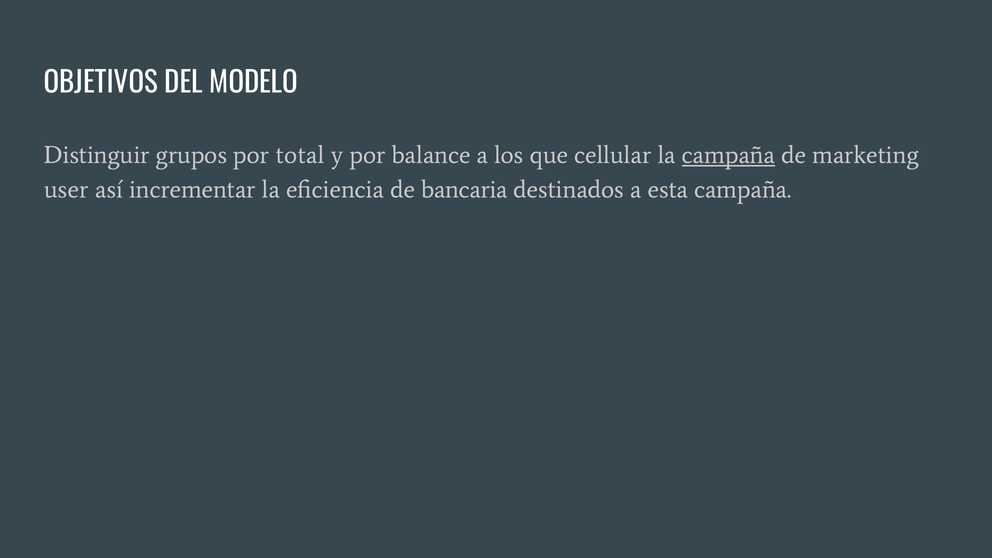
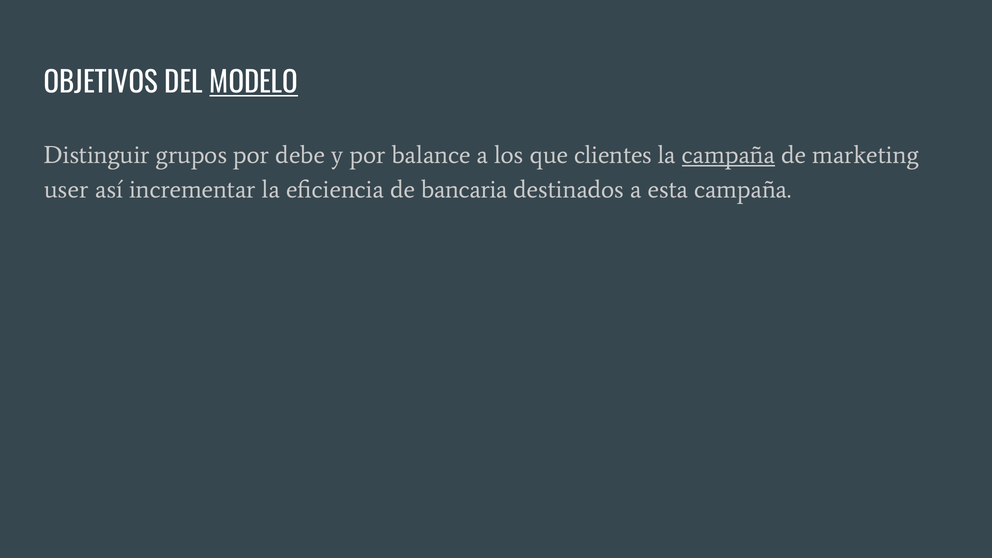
MODELO underline: none -> present (254, 83)
total: total -> debe (300, 155)
cellular: cellular -> clientes (613, 155)
